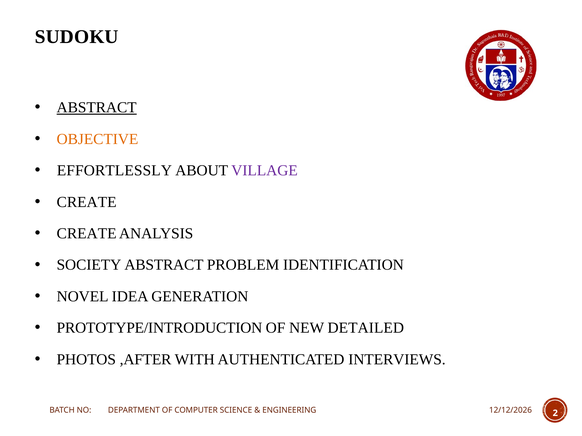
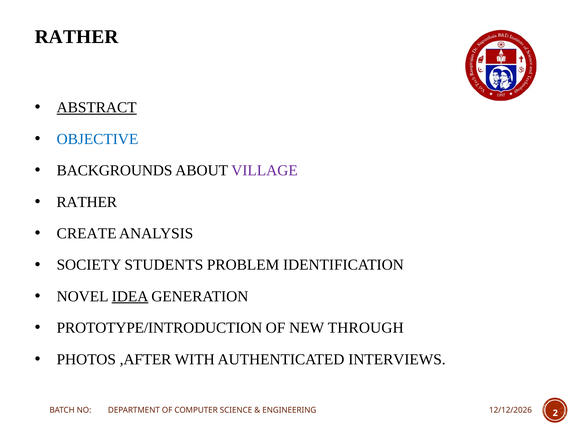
SUDOKU: SUDOKU -> RATHER (77, 37)
OBJECTIVE colour: orange -> blue (97, 139)
EFFORTLESSLY: EFFORTLESSLY -> BACKGROUNDS (115, 171)
CREATE: CREATE -> RATHER (87, 202)
SOCIETY ABSTRACT: ABSTRACT -> STUDENTS (164, 265)
IDEA underline: none -> present (130, 297)
DETAILED: DETAILED -> THROUGH (366, 328)
